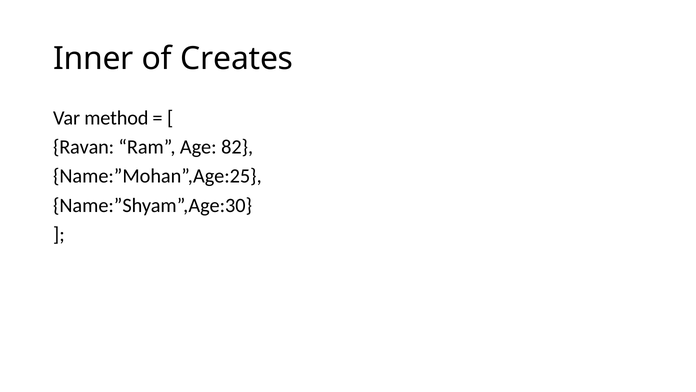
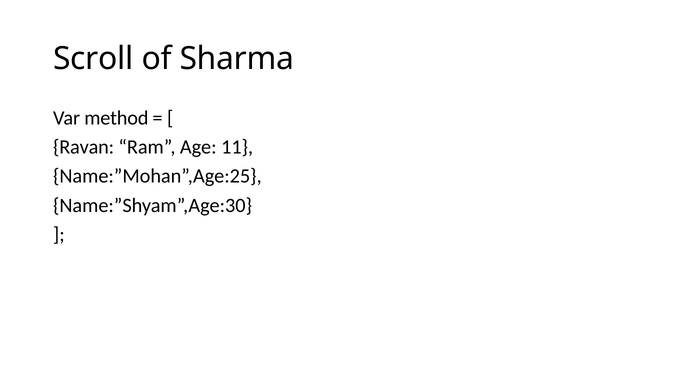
Inner: Inner -> Scroll (93, 58)
Creates: Creates -> Sharma (237, 58)
82: 82 -> 11 (237, 147)
